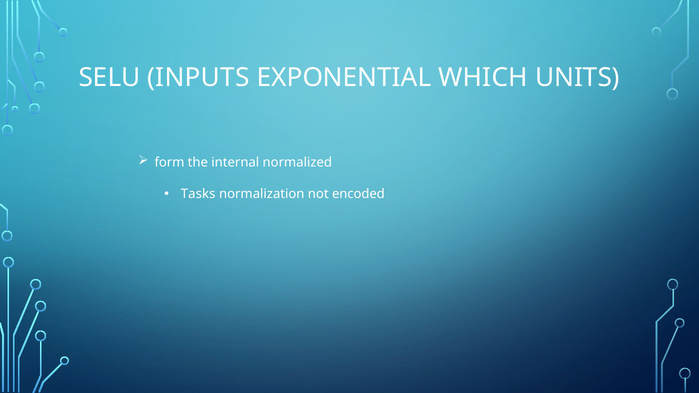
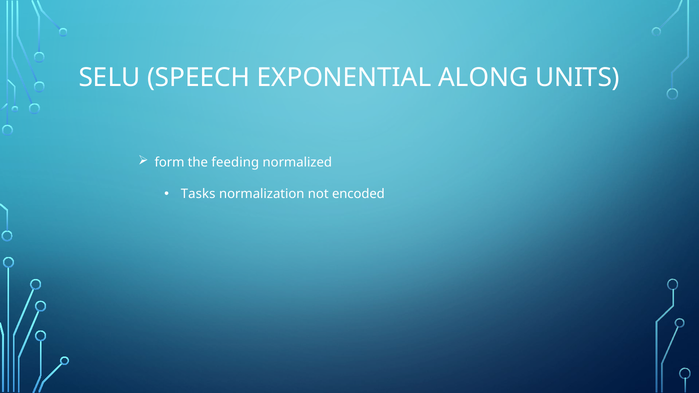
INPUTS: INPUTS -> SPEECH (199, 78)
WHICH: WHICH -> ALONG (483, 78)
internal: internal -> feeding (235, 163)
